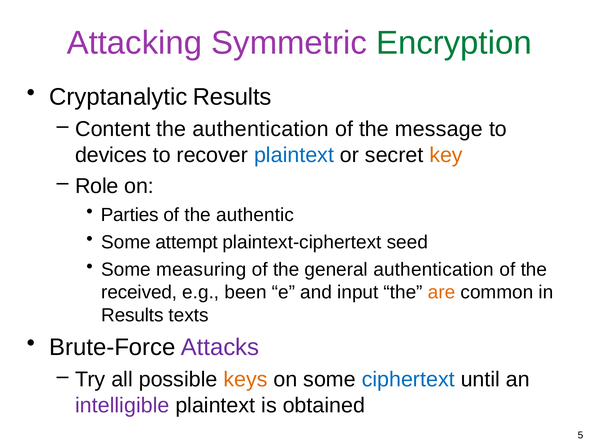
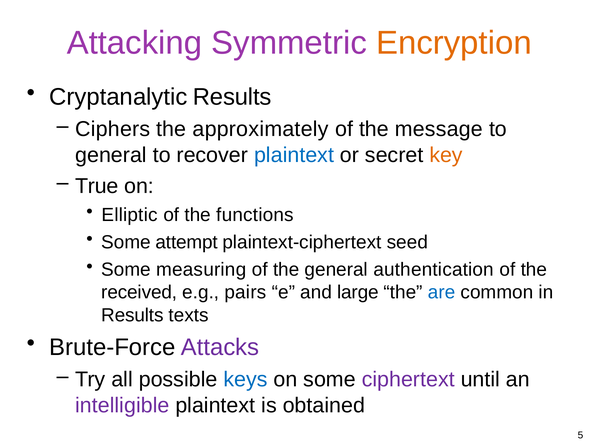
Encryption colour: green -> orange (454, 43)
Content: Content -> Ciphers (113, 129)
the authentication: authentication -> approximately (261, 129)
devices: devices -> general (111, 155)
Role: Role -> True (97, 186)
Parties: Parties -> Elliptic (130, 215)
authentic: authentic -> functions (255, 215)
been: been -> pairs (245, 292)
input: input -> large (358, 292)
are colour: orange -> blue (442, 292)
keys colour: orange -> blue (245, 379)
ciphertext colour: blue -> purple (408, 379)
